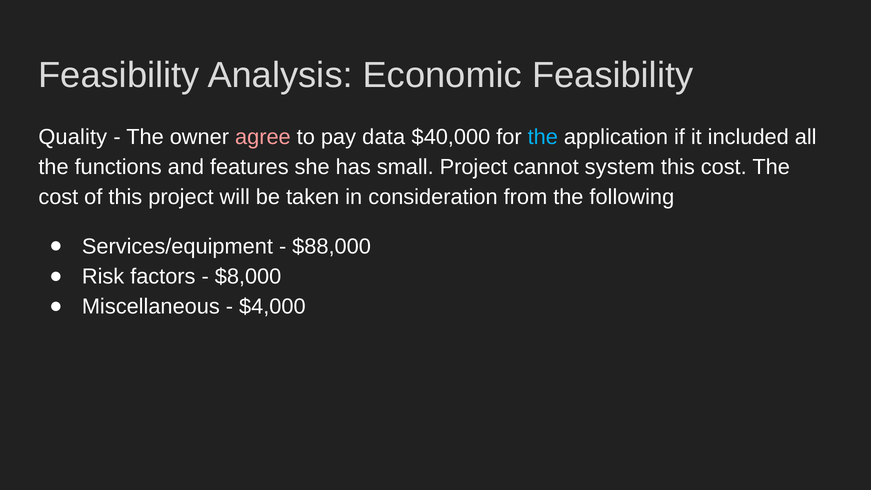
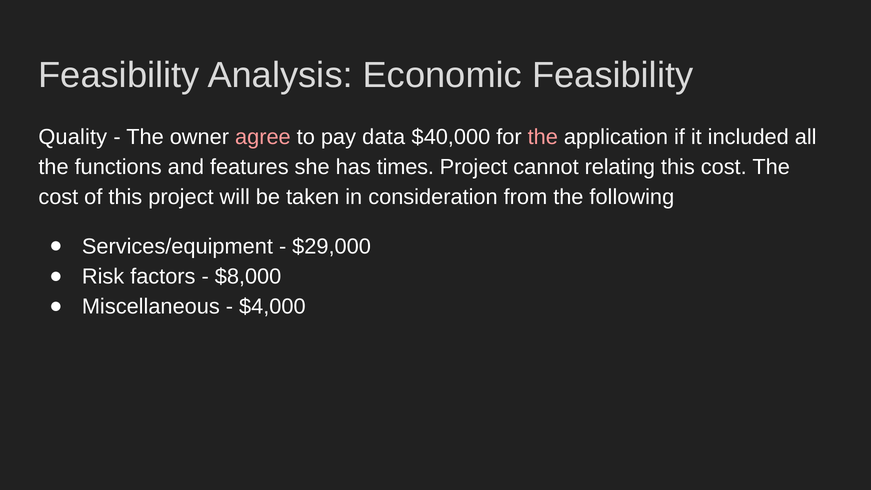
the colour: light blue -> pink (543, 137)
small: small -> times (405, 167)
system: system -> relating (620, 167)
$88,000: $88,000 -> $29,000 (332, 246)
